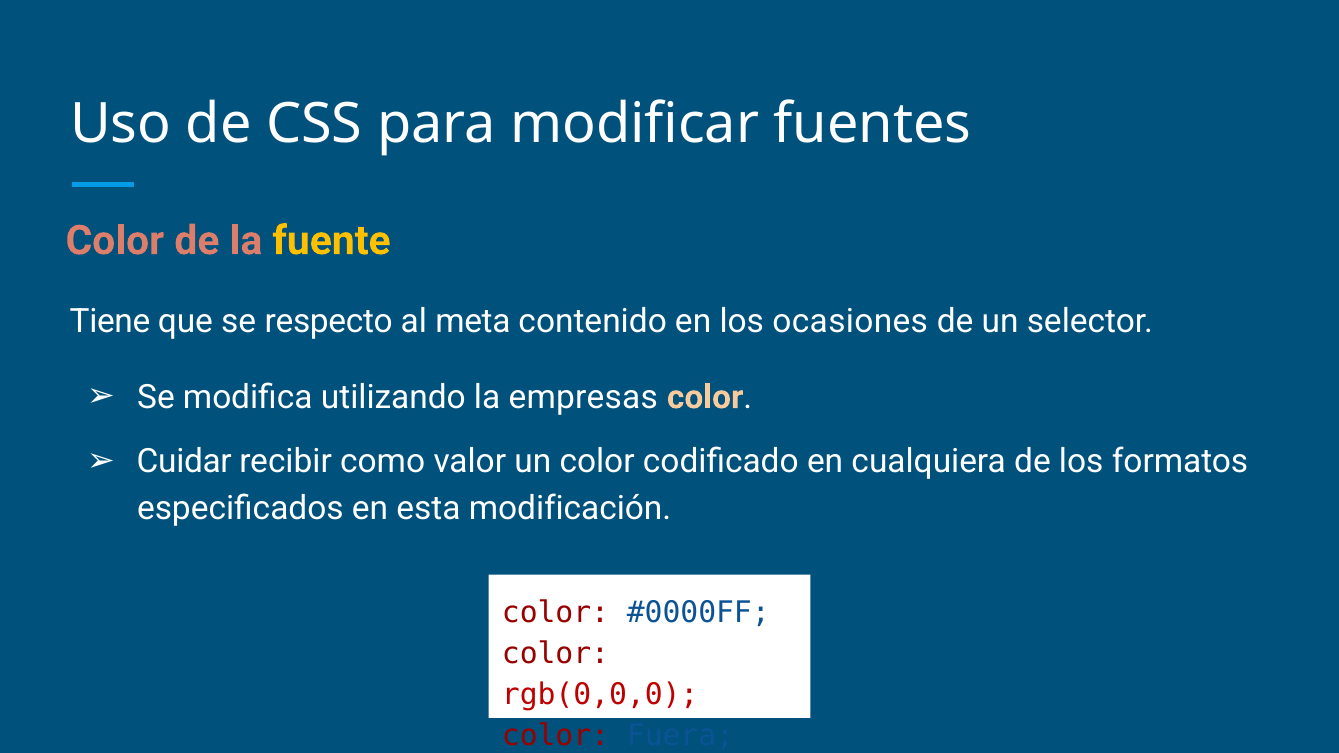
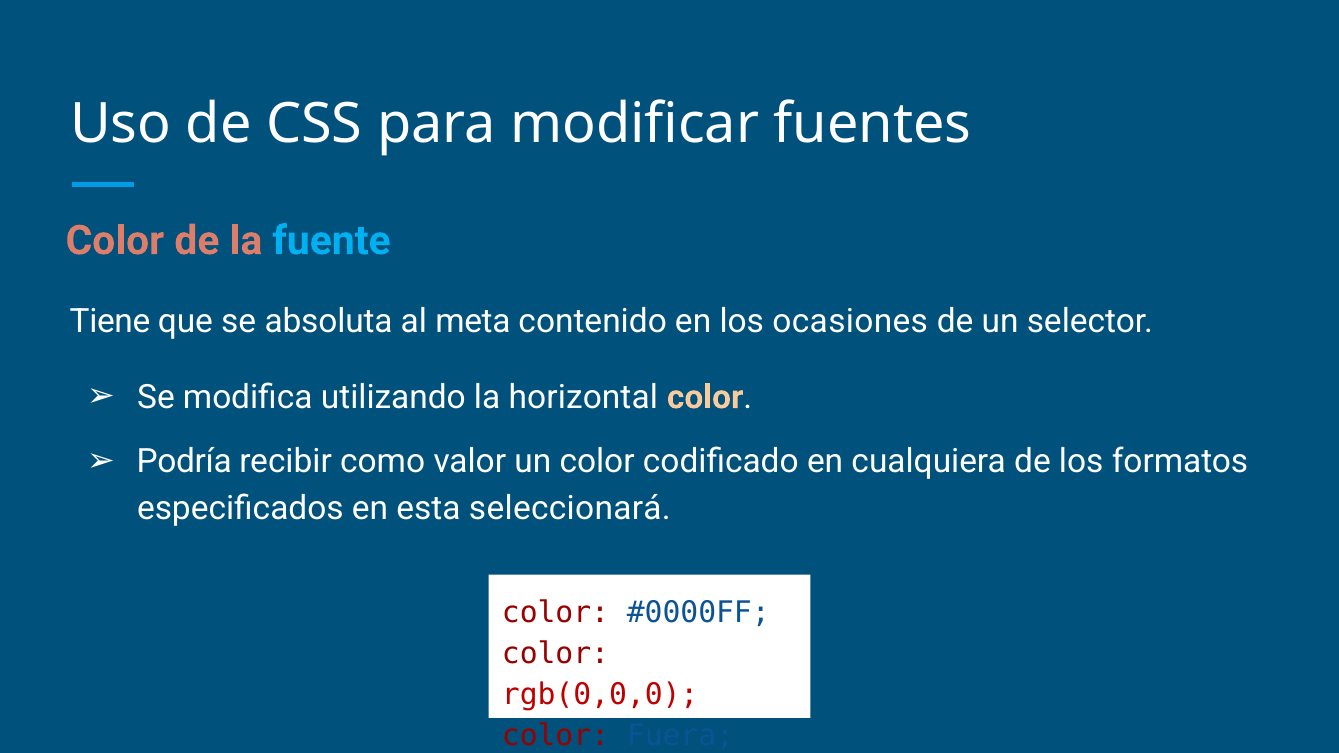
fuente colour: yellow -> light blue (331, 241)
respecto: respecto -> absoluta (329, 321)
empresas: empresas -> horizontal (583, 397)
Cuidar: Cuidar -> Podría (184, 462)
modificación: modificación -> seleccionará (570, 508)
